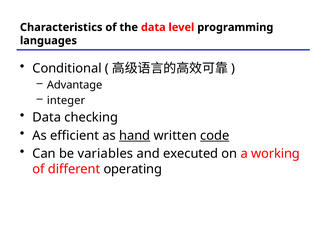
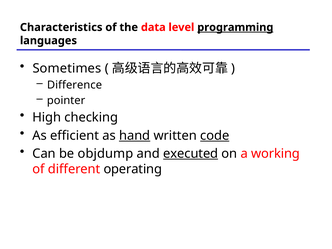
programming underline: none -> present (235, 27)
Conditional: Conditional -> Sometimes (67, 68)
Advantage: Advantage -> Difference (75, 85)
integer: integer -> pointer (66, 100)
Data: Data -> High (47, 117)
variables: variables -> objdump (105, 154)
executed underline: none -> present (191, 154)
